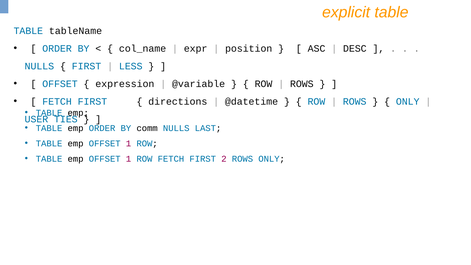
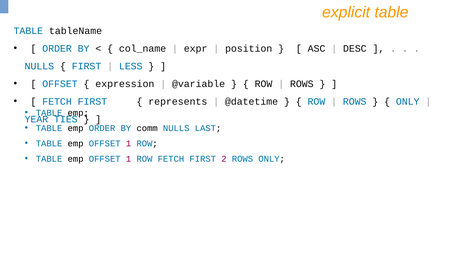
directions: directions -> represents (178, 101)
USER: USER -> YEAR (36, 119)
